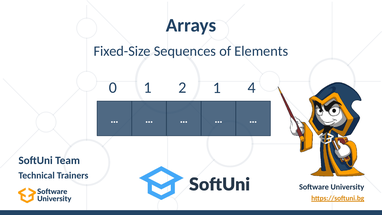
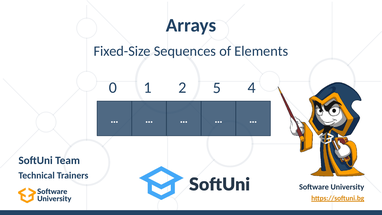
2 1: 1 -> 5 (217, 88)
